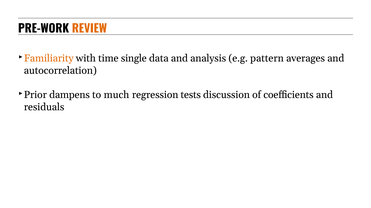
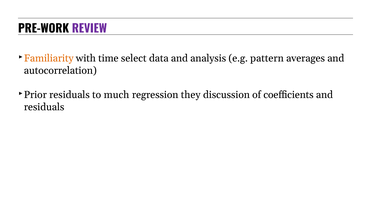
REVIEW colour: orange -> purple (89, 29)
single: single -> select (134, 58)
Prior dampens: dampens -> residuals (69, 95)
tests: tests -> they (191, 95)
